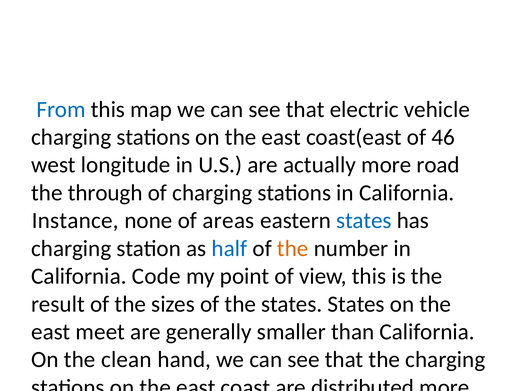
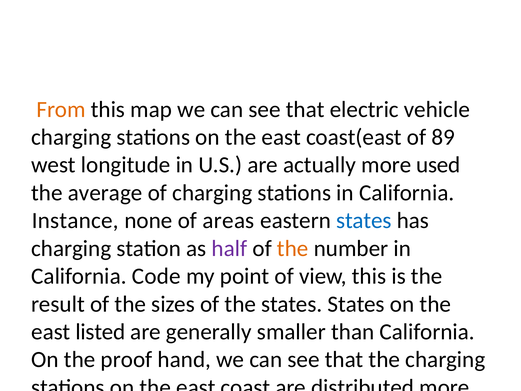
From colour: blue -> orange (61, 109)
46: 46 -> 89 (443, 137)
road: road -> used (438, 165)
the through: through -> average (105, 193)
half colour: blue -> purple (229, 248)
meet: meet -> listed (100, 332)
clean: clean -> proof (127, 359)
